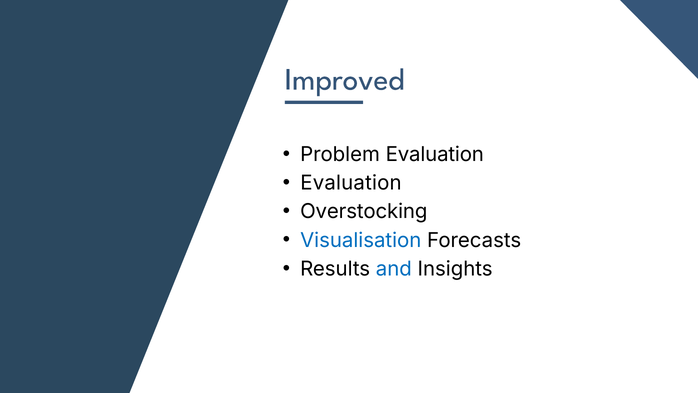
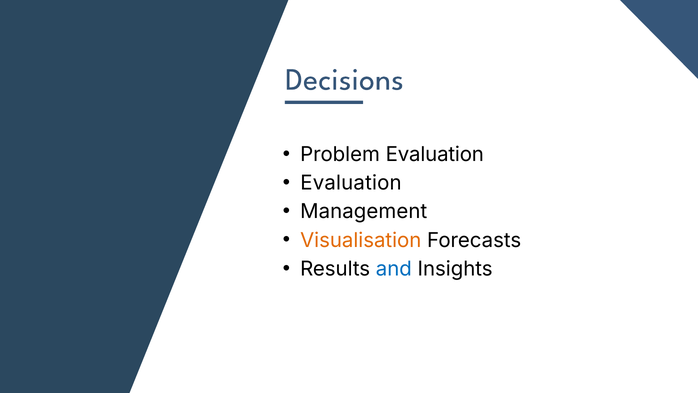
Improved: Improved -> Decisions (344, 79)
Overstocking: Overstocking -> Management (364, 212)
Visualisation colour: blue -> orange (361, 240)
